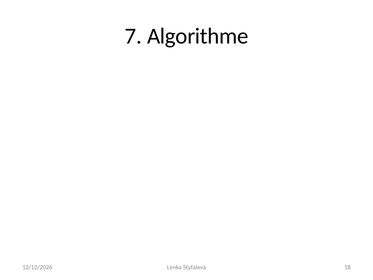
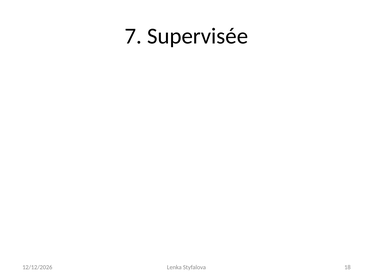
Algorithme: Algorithme -> Supervisée (198, 36)
